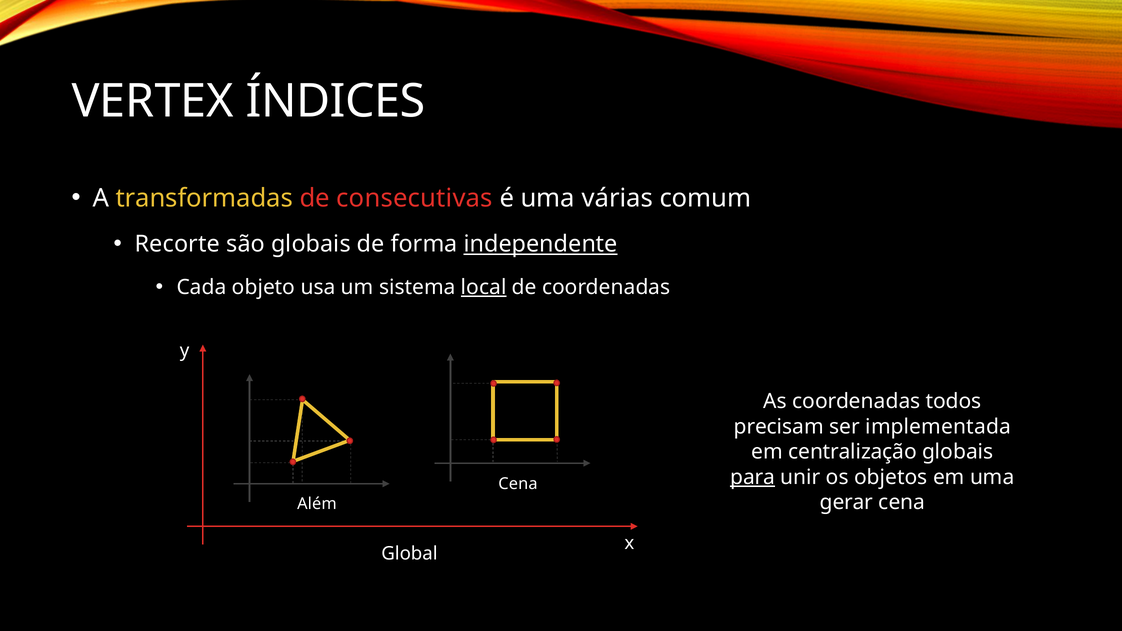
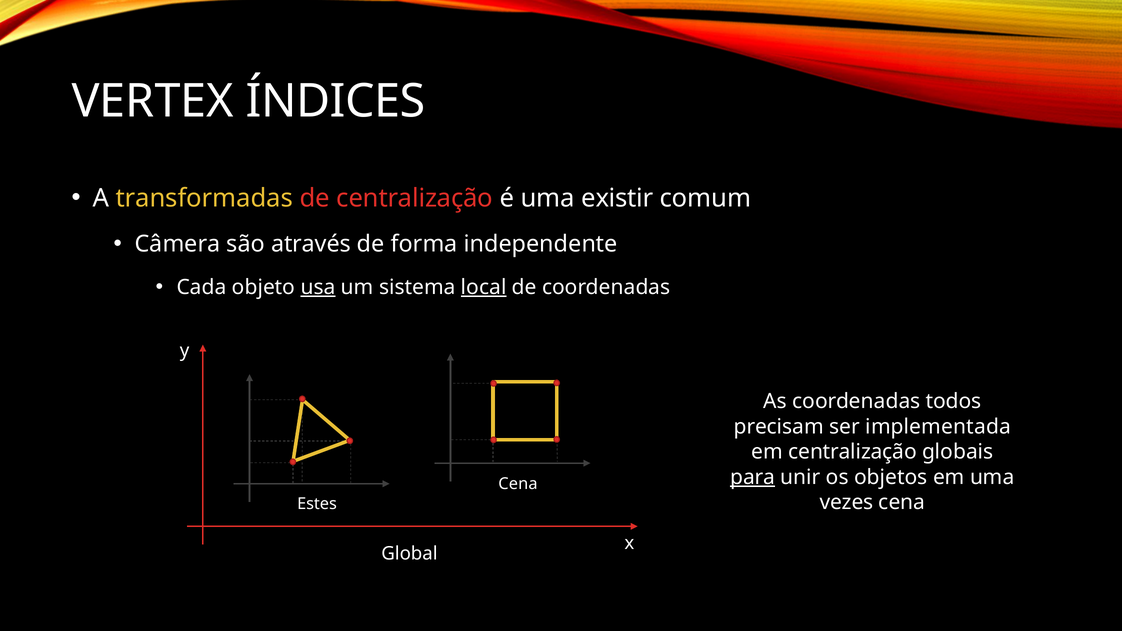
de consecutivas: consecutivas -> centralização (415, 198)
várias: várias -> existir (617, 198)
Recorte: Recorte -> Câmera (177, 244)
são globais: globais -> através (311, 244)
independente underline: present -> none (541, 244)
usa underline: none -> present (318, 287)
gerar: gerar -> vezes (846, 502)
Além: Além -> Estes (317, 504)
